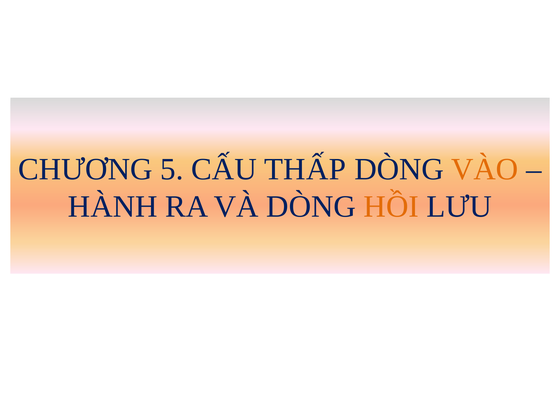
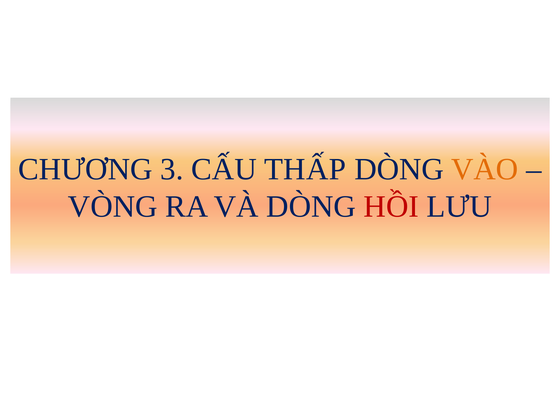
5: 5 -> 3 (172, 169)
HÀNH: HÀNH -> VÒNG (113, 207)
HỒI colour: orange -> red (391, 207)
